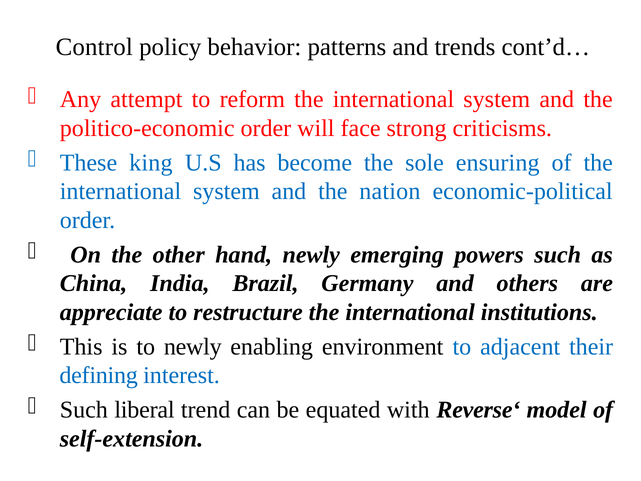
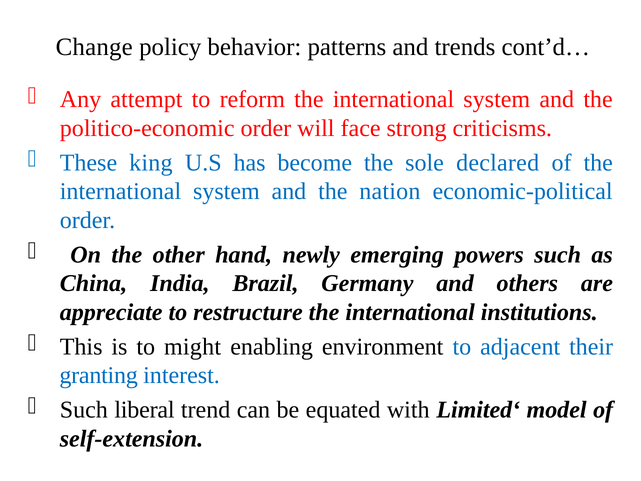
Control: Control -> Change (94, 47)
ensuring: ensuring -> declared (498, 163)
to newly: newly -> might (193, 346)
defining: defining -> granting (99, 375)
Reverse‘: Reverse‘ -> Limited‘ (478, 410)
